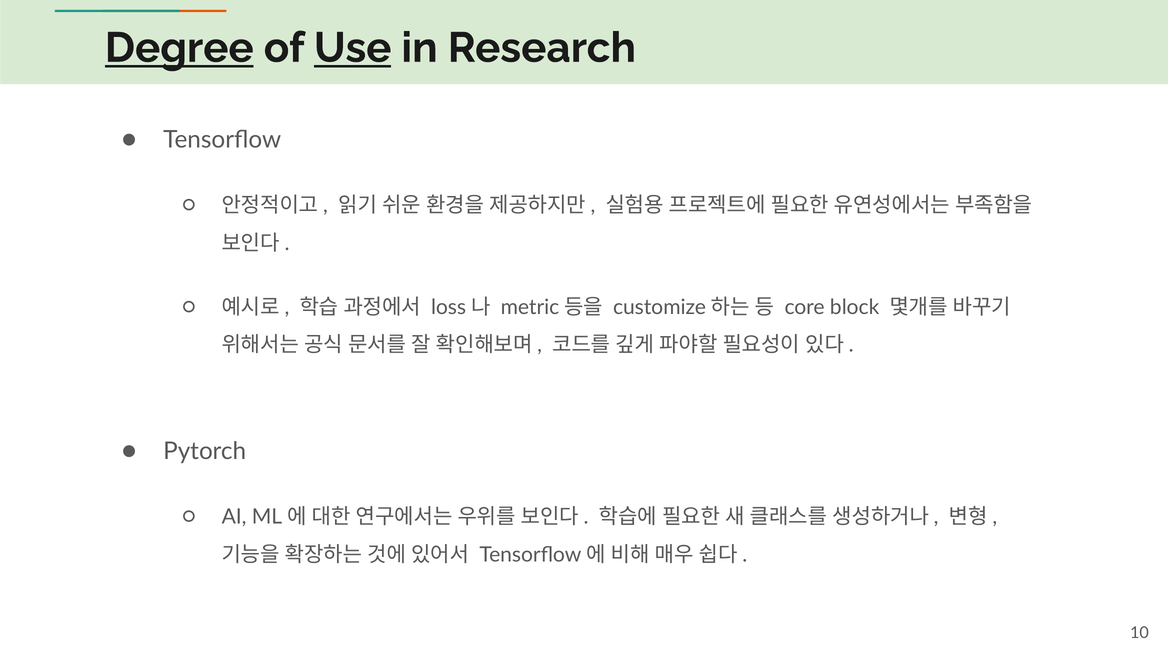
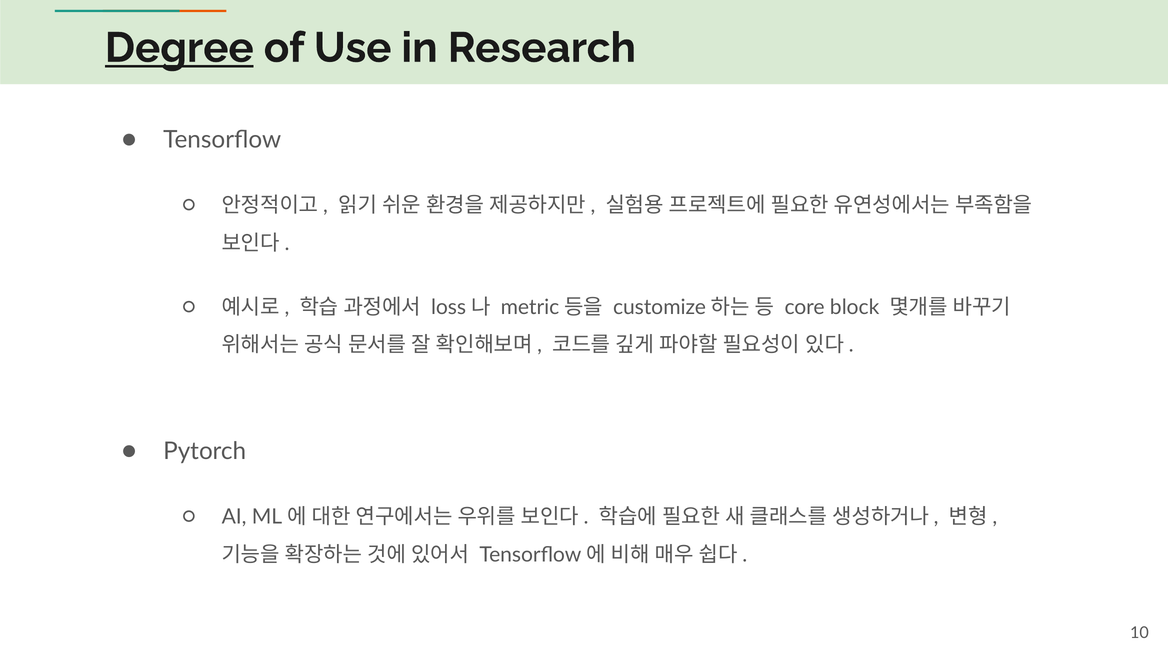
Use underline: present -> none (353, 48)
